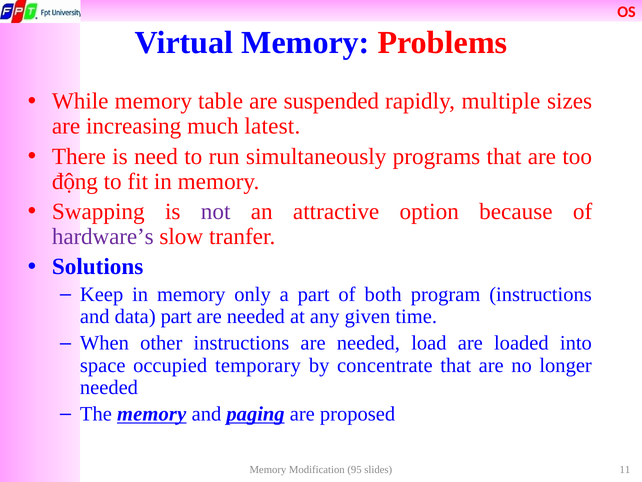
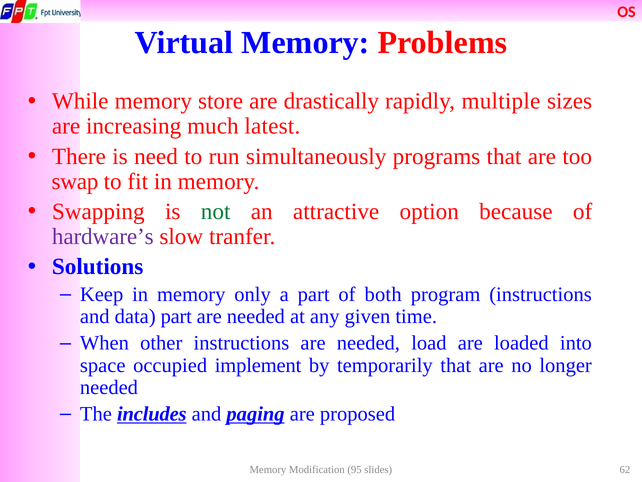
table: table -> store (221, 101)
suspended: suspended -> drastically (331, 101)
động: động -> swap (75, 181)
not colour: purple -> green (216, 211)
temporary: temporary -> implement (258, 365)
concentrate: concentrate -> temporarily (385, 365)
The memory: memory -> includes (152, 413)
11: 11 -> 62 (625, 469)
